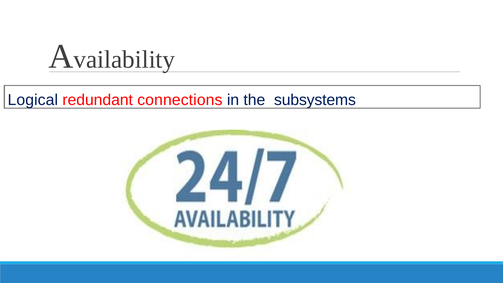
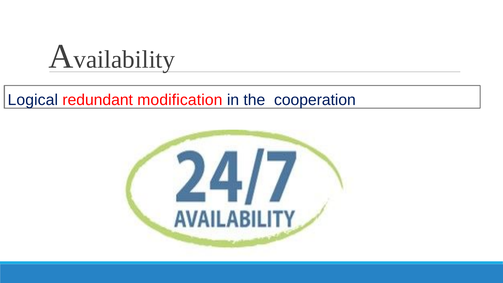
connections: connections -> modification (180, 100)
subsystems: subsystems -> cooperation (315, 100)
